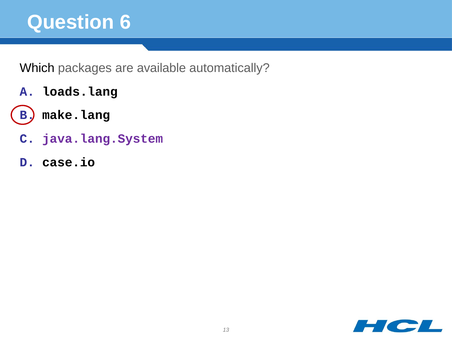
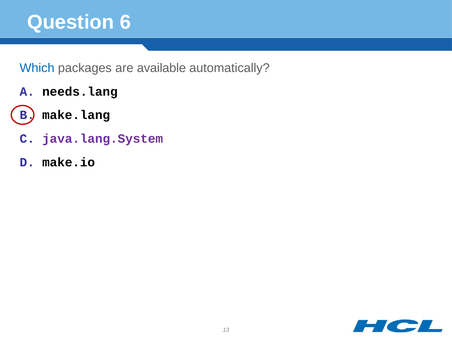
Which colour: black -> blue (37, 68)
loads.lang: loads.lang -> needs.lang (80, 92)
case.io: case.io -> make.io (69, 162)
